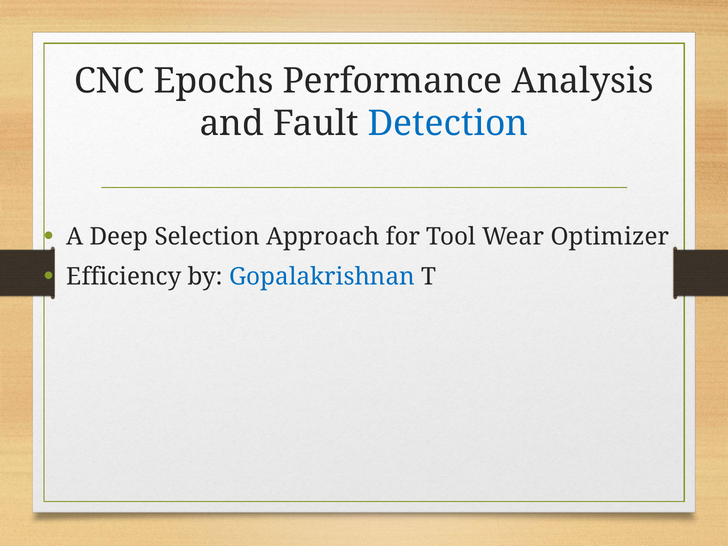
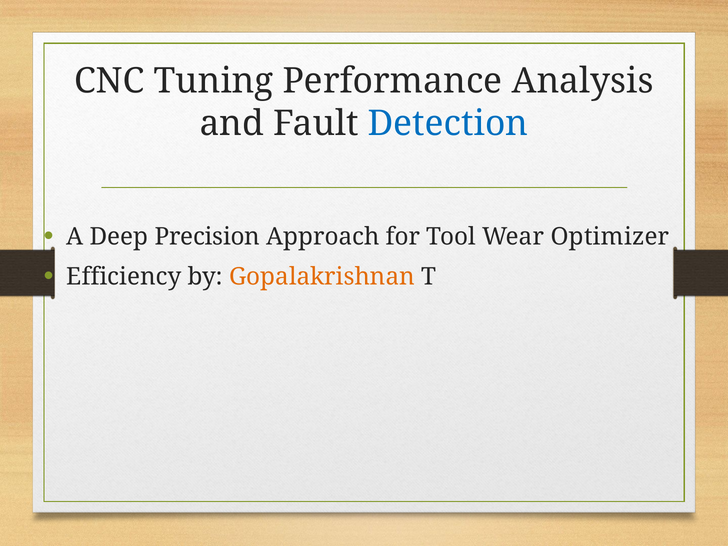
Epochs: Epochs -> Tuning (214, 81)
Selection: Selection -> Precision (207, 237)
Gopalakrishnan colour: blue -> orange (322, 277)
